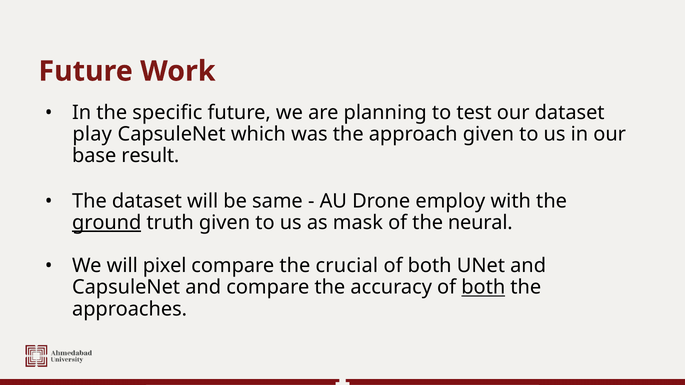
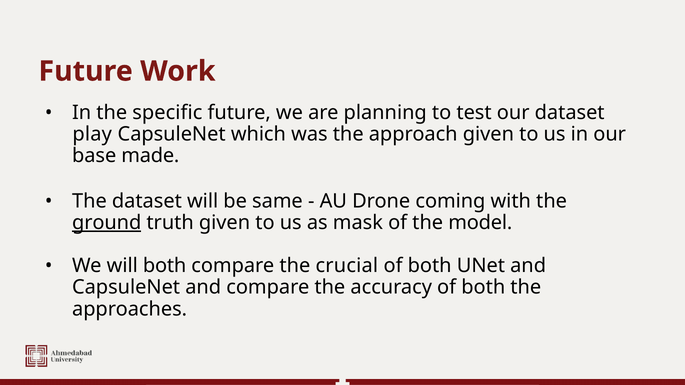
result: result -> made (150, 156)
employ: employ -> coming (450, 201)
neural: neural -> model (480, 223)
will pixel: pixel -> both (165, 266)
both underline: present -> none (483, 288)
